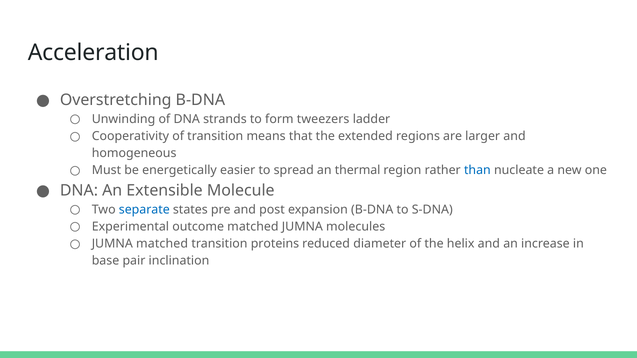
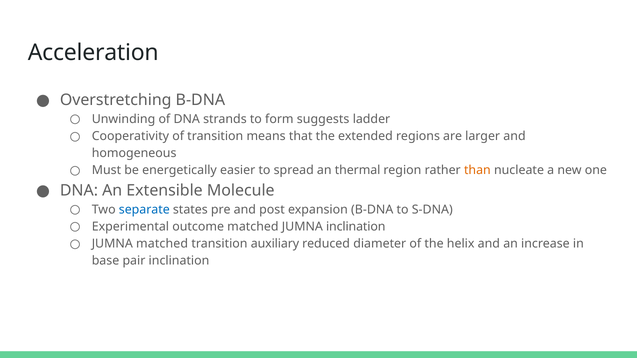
tweezers: tweezers -> suggests (323, 119)
than colour: blue -> orange (477, 171)
JUMNA molecules: molecules -> inclination (356, 227)
proteins: proteins -> auxiliary (275, 244)
